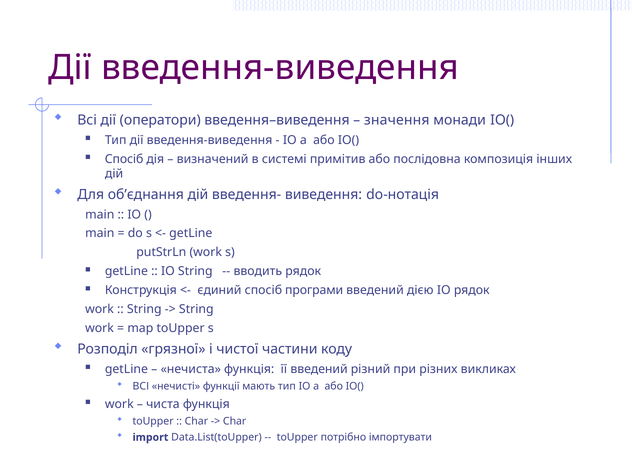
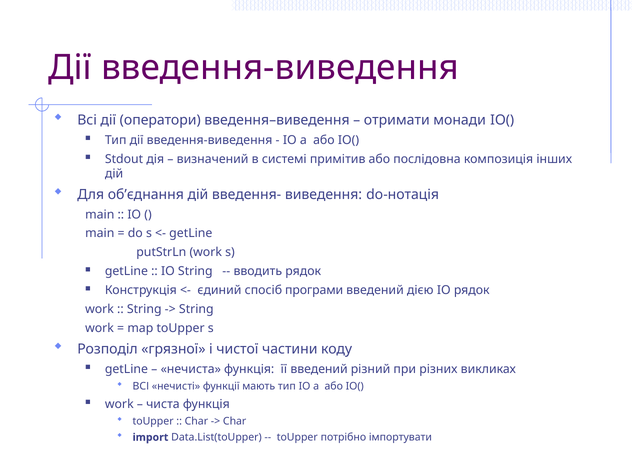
значення: значення -> отримати (397, 120)
Спосіб: Спосіб -> Stdout (124, 159)
